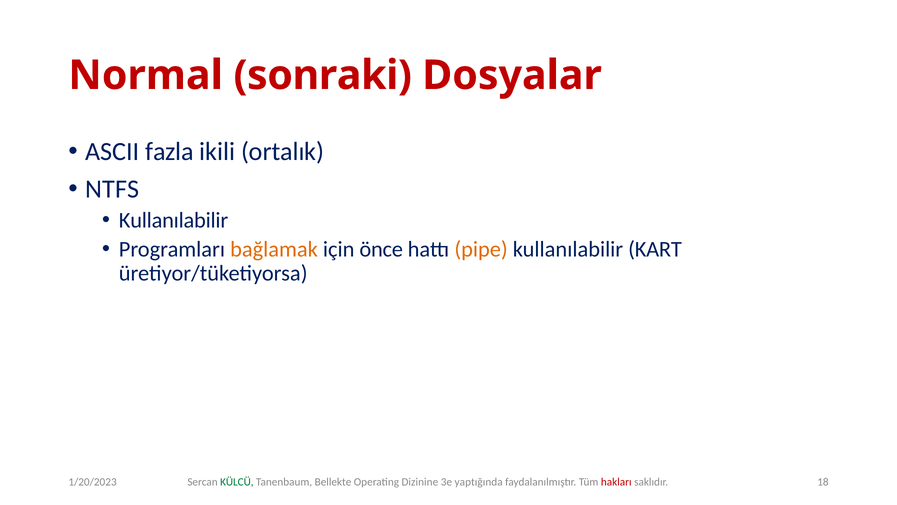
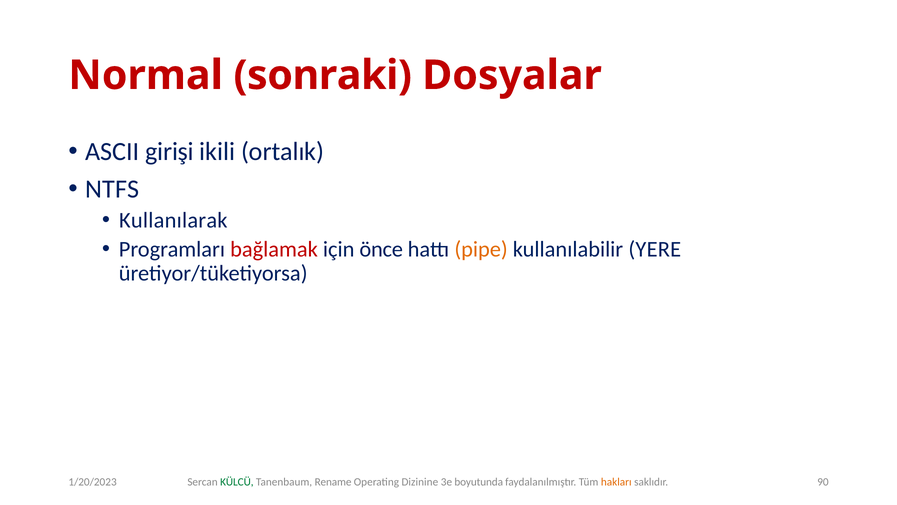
fazla: fazla -> girişi (170, 152)
Kullanılabilir: Kullanılabilir -> Kullanılarak (173, 220)
bağlamak colour: orange -> red (274, 249)
KART: KART -> YERE (655, 249)
Bellekte: Bellekte -> Rename (333, 482)
yaptığında: yaptığında -> boyutunda (479, 482)
hakları colour: red -> orange (616, 482)
18: 18 -> 90 (823, 482)
